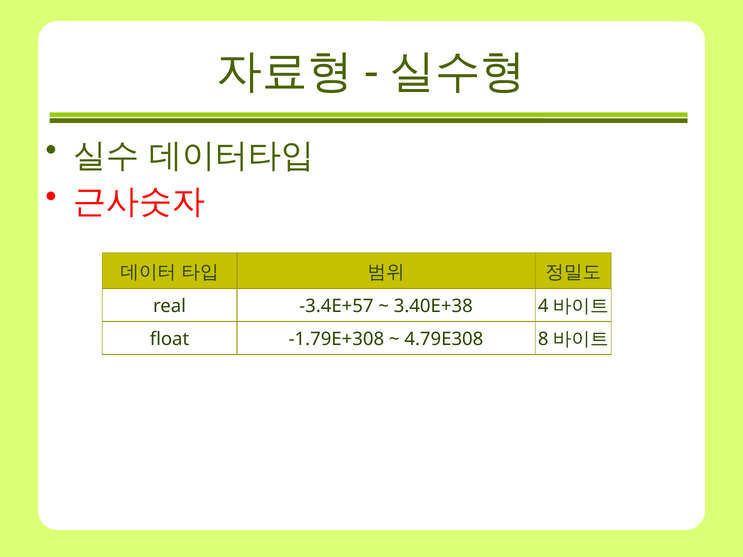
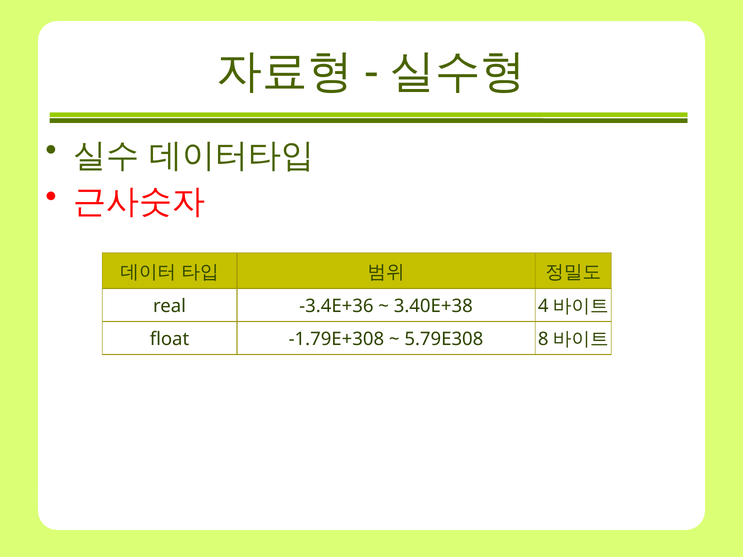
-3.4E+57: -3.4E+57 -> -3.4E+36 (336, 306)
4.79E308: 4.79E308 -> 5.79E308 (444, 339)
